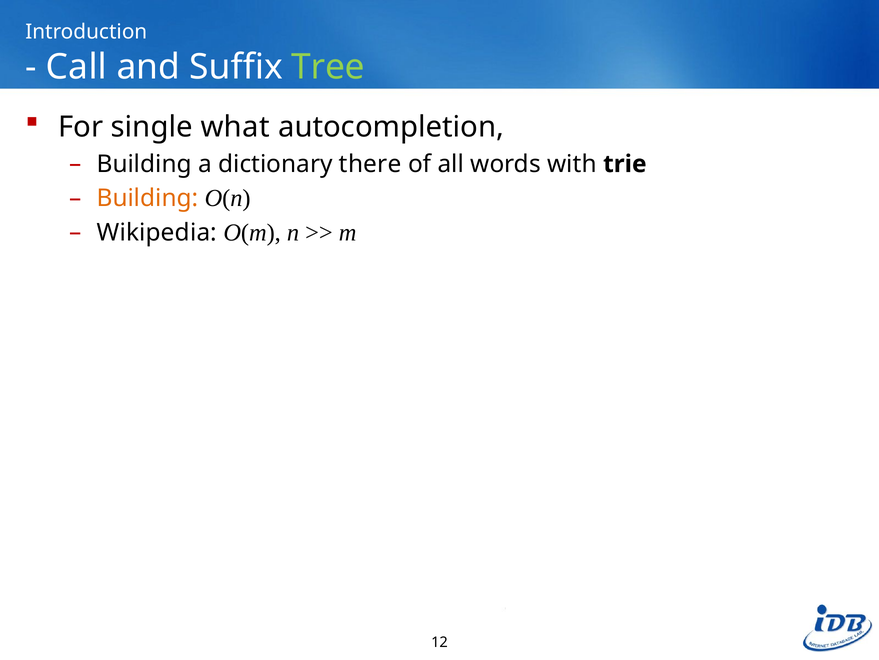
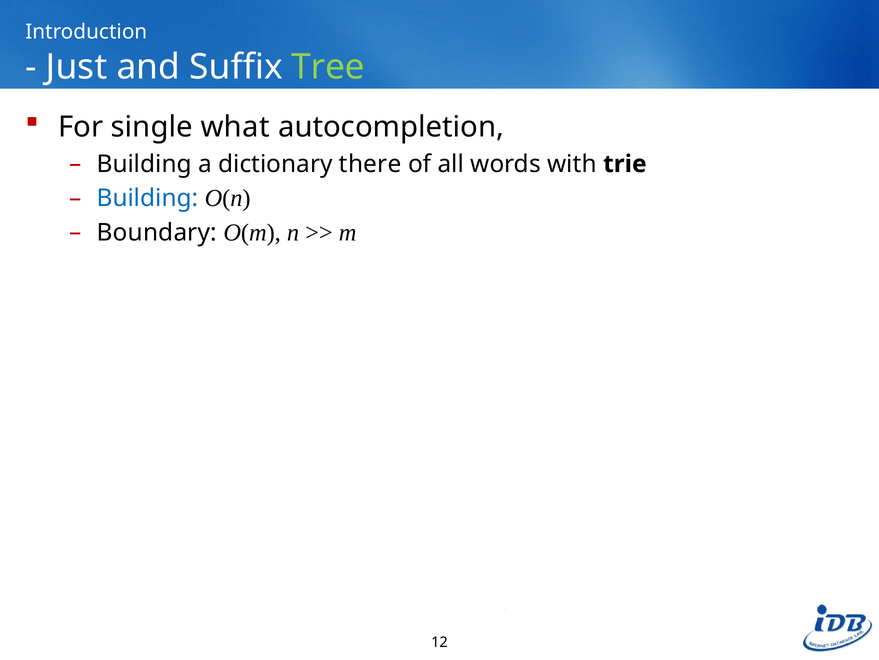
Call: Call -> Just (77, 67)
Building colour: orange -> blue (148, 198)
Wikipedia: Wikipedia -> Boundary (157, 232)
